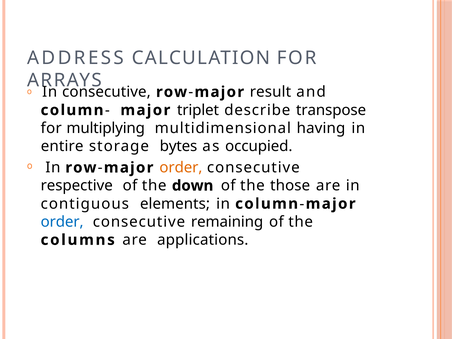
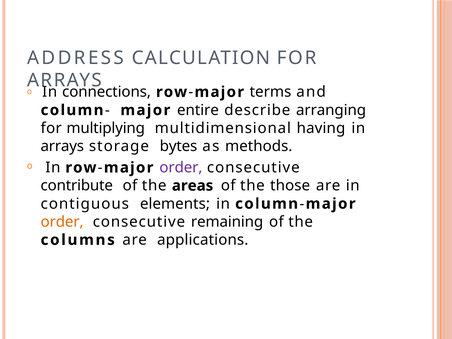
consecutive: consecutive -> connections (107, 92)
result: result -> terms (271, 92)
triplet: triplet -> entire (198, 110)
transpose: transpose -> arranging (331, 110)
entire: entire -> arrays (62, 146)
occupied: occupied -> methods (259, 146)
order colour: orange -> purple (181, 168)
respective: respective -> contribute (77, 186)
down: down -> areas (193, 186)
order colour: blue -> orange (62, 222)
